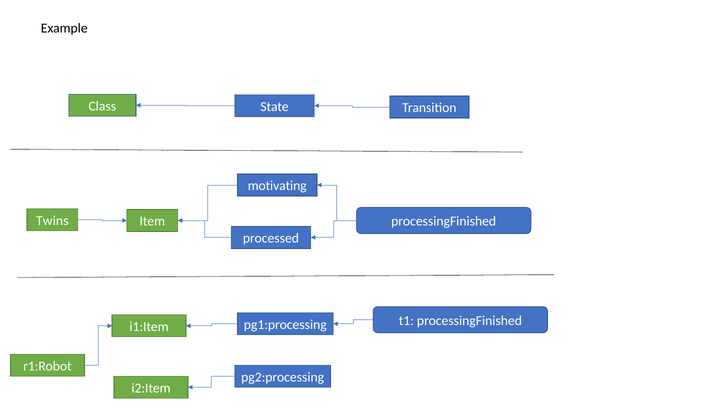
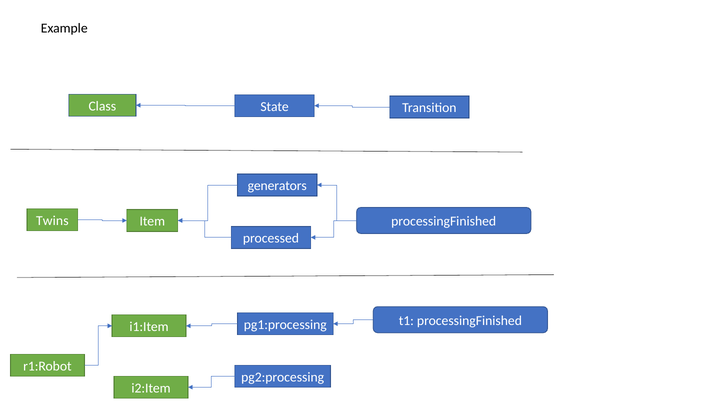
motivating: motivating -> generators (277, 186)
